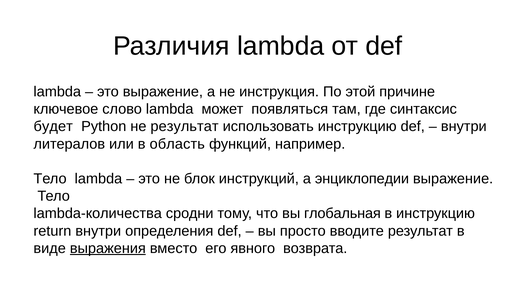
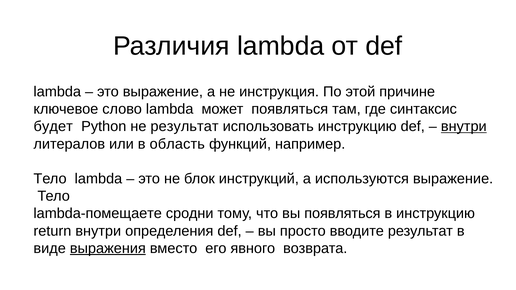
внутри underline: none -> present (464, 127)
энциклопедии: энциклопедии -> используются (362, 179)
lambda-количества: lambda-количества -> lambda-помещаете (98, 214)
вы глобальная: глобальная -> появляться (342, 214)
